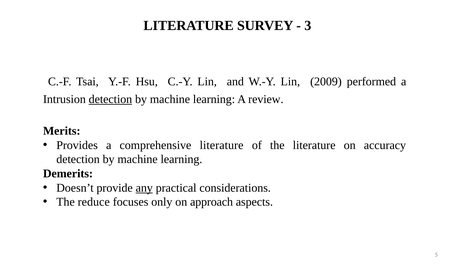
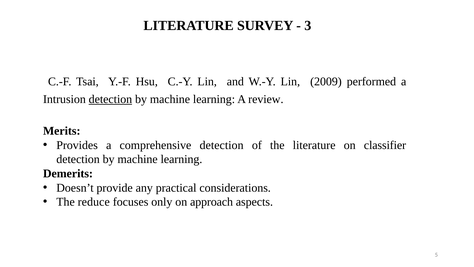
comprehensive literature: literature -> detection (222, 145)
accuracy: accuracy -> classifier (385, 145)
any underline: present -> none (144, 188)
